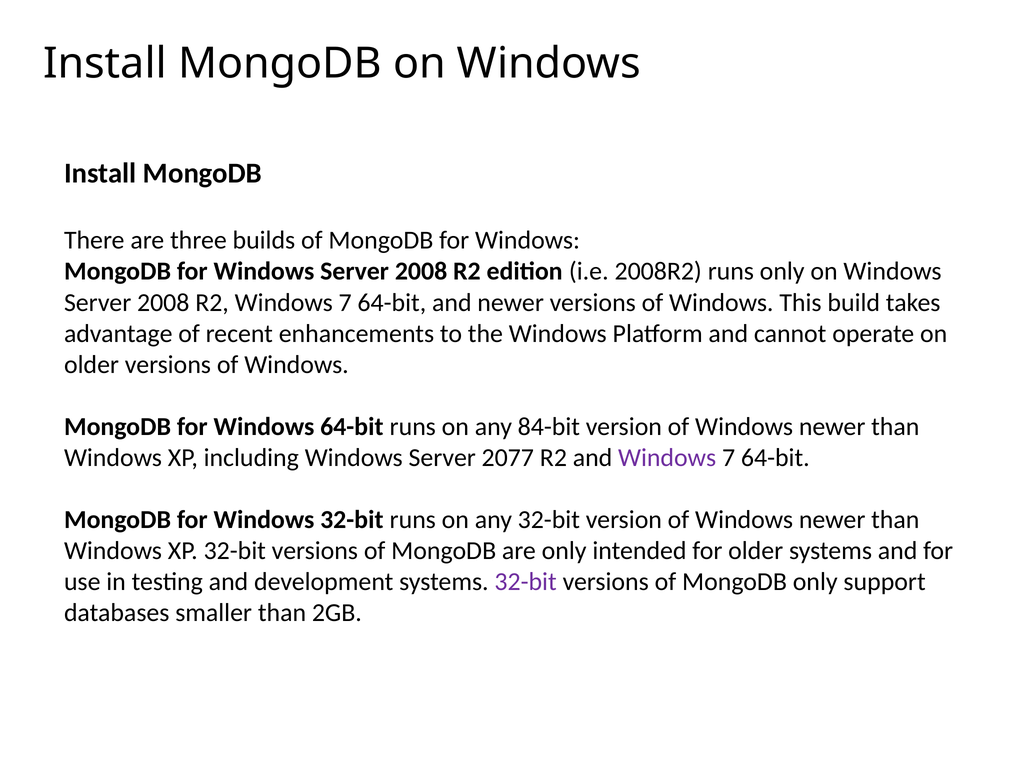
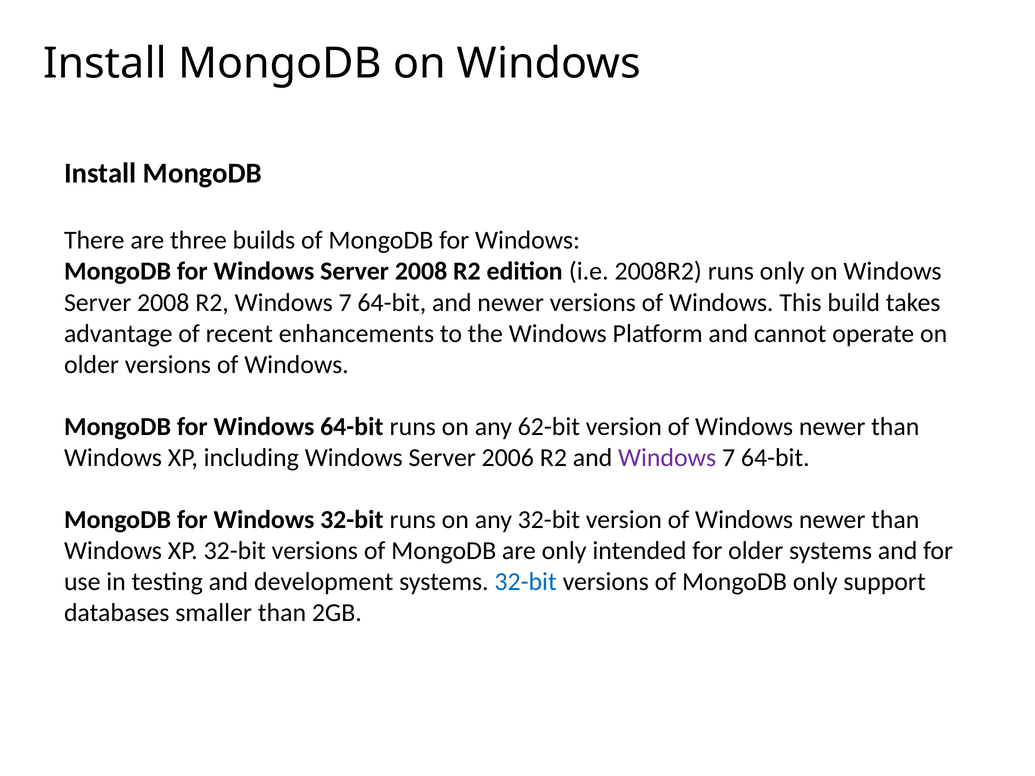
84-bit: 84-bit -> 62-bit (549, 427)
2077: 2077 -> 2006 (508, 458)
32-bit colour: purple -> blue (526, 582)
